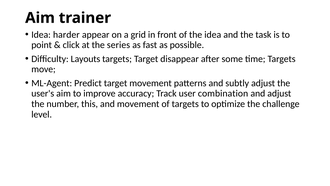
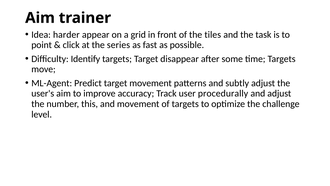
the idea: idea -> tiles (213, 35)
Layouts: Layouts -> Identify (85, 59)
combination: combination -> procedurally (223, 93)
